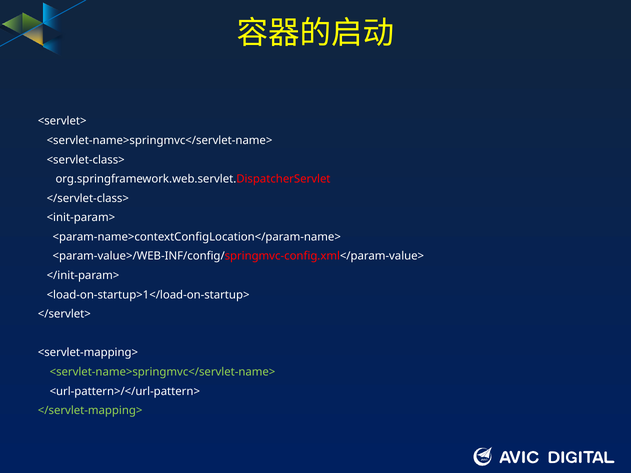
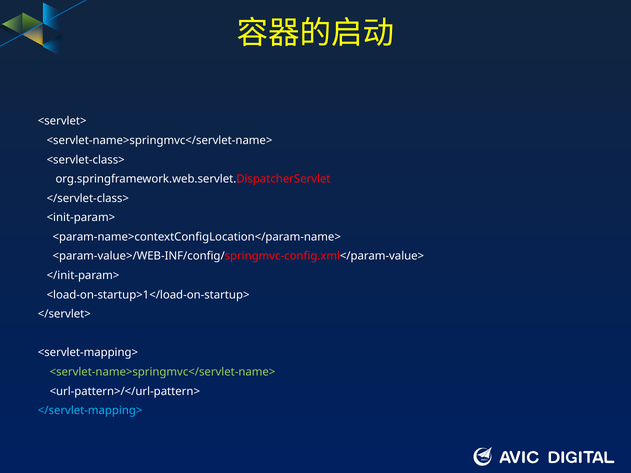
</servlet-mapping> colour: light green -> light blue (90, 411)
